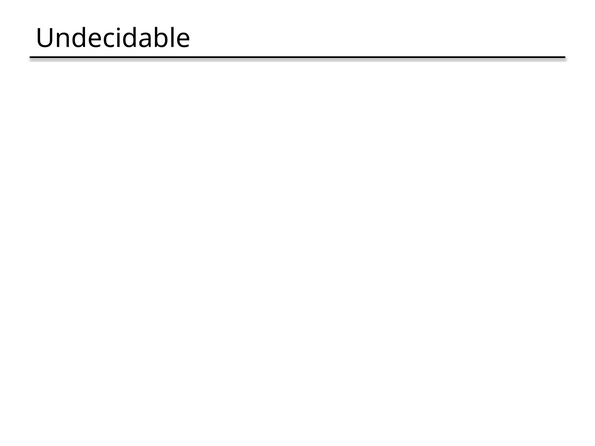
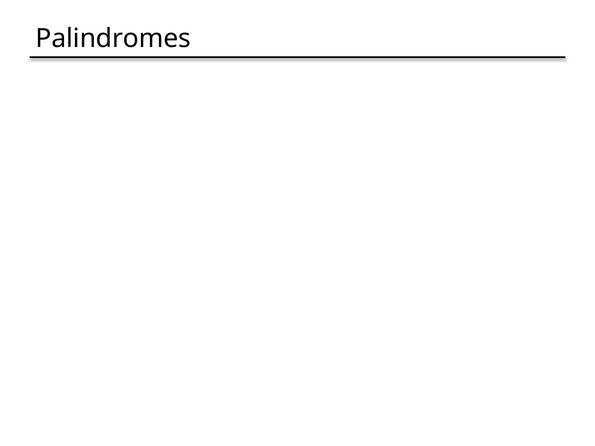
Undecidable: Undecidable -> Palindromes (113, 39)
